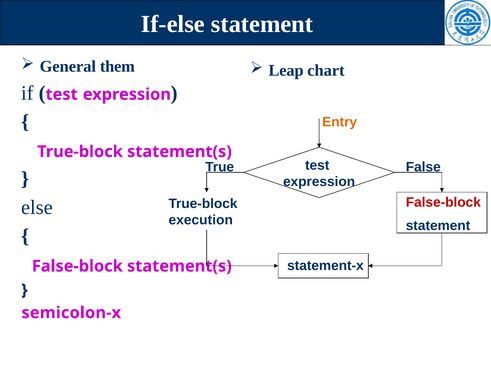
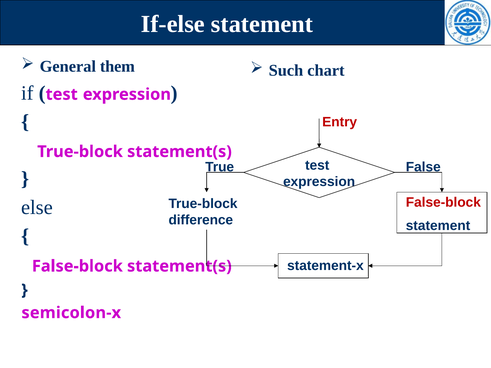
Leap: Leap -> Such (286, 71)
Entry colour: orange -> red (340, 122)
execution: execution -> difference (201, 220)
